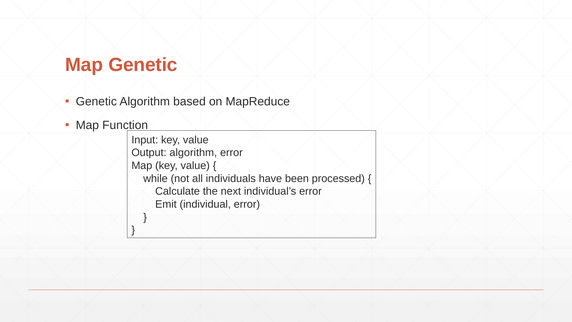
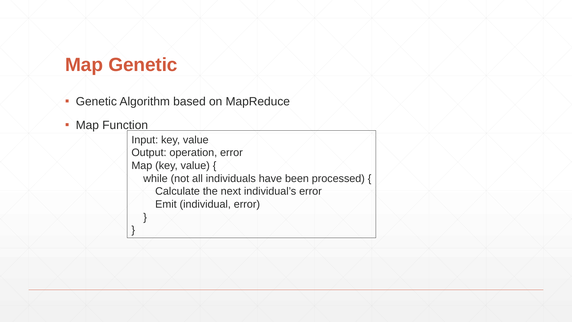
Output algorithm: algorithm -> operation (193, 153)
